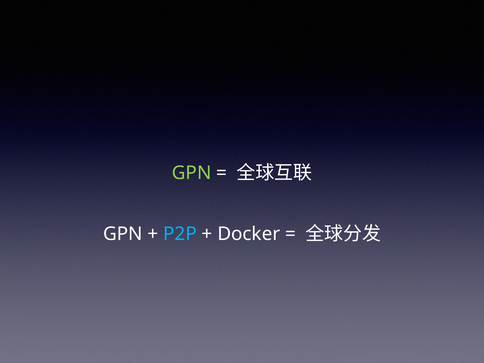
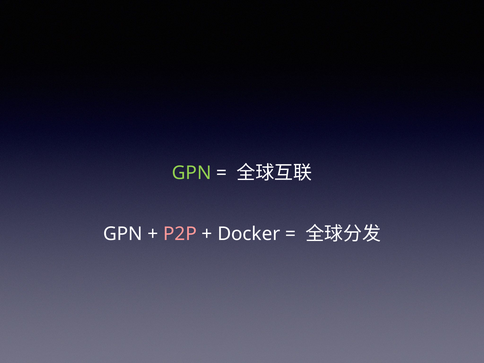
P2P colour: light blue -> pink (180, 234)
